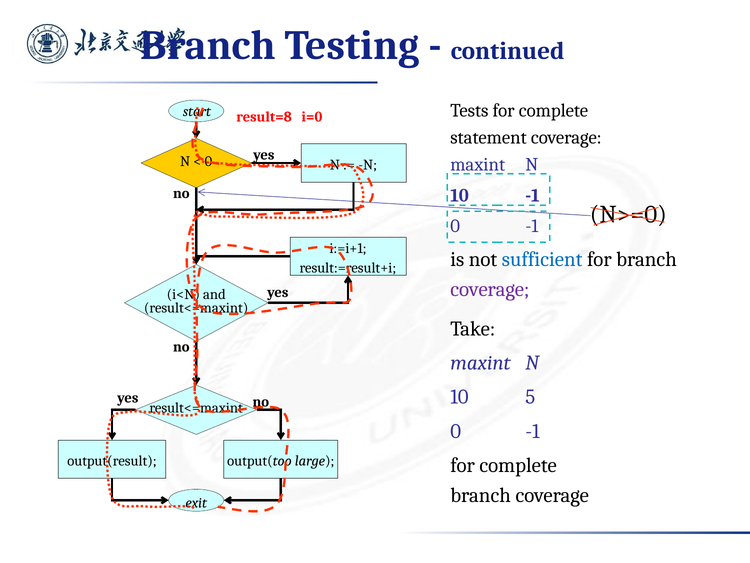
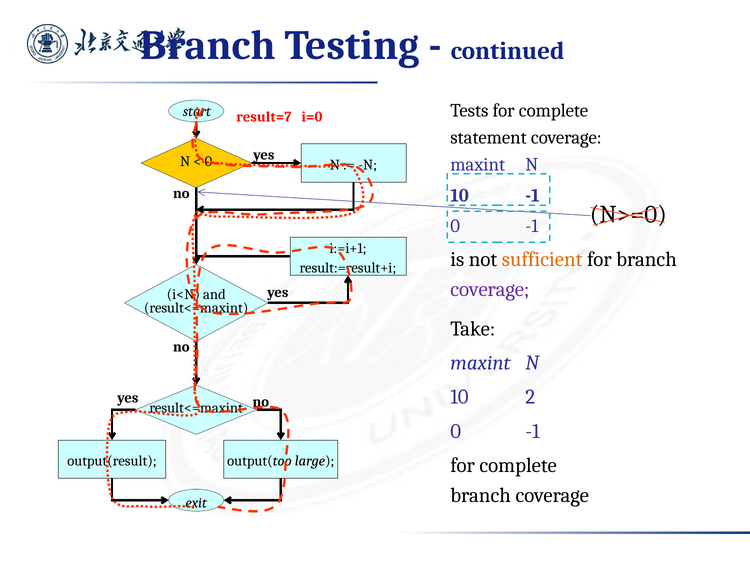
result=8: result=8 -> result=7 (264, 117)
sufficient colour: blue -> orange (542, 259)
5: 5 -> 2 (530, 397)
